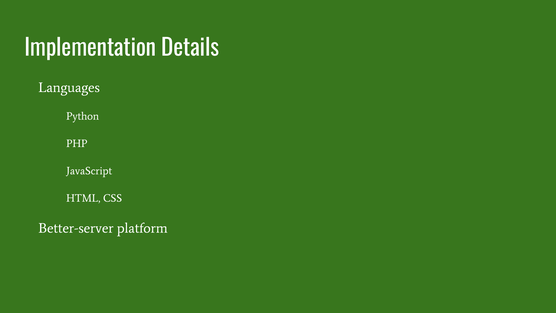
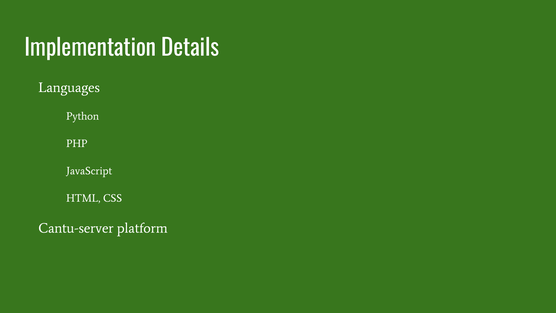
Better-server: Better-server -> Cantu-server (76, 228)
